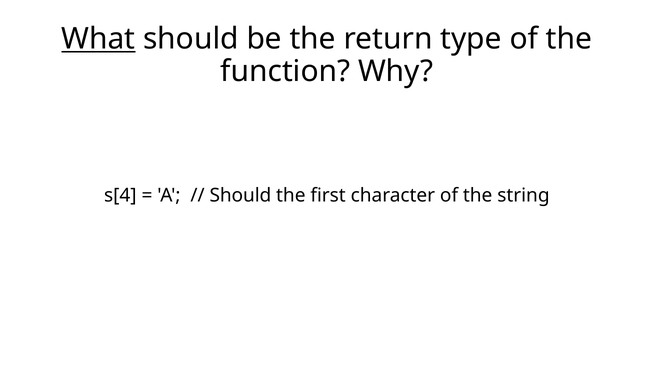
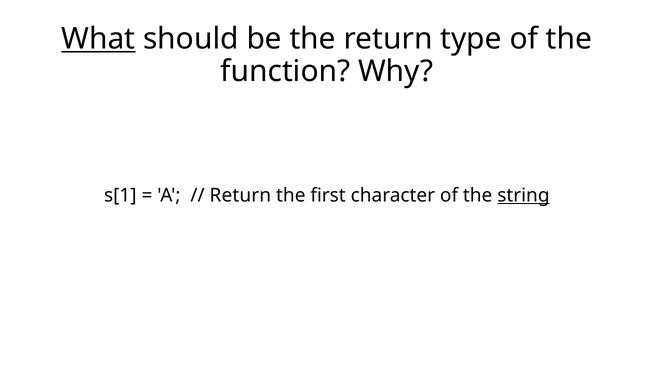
s[4: s[4 -> s[1 (120, 195)
Should: Should -> Return (240, 195)
string underline: none -> present (523, 195)
